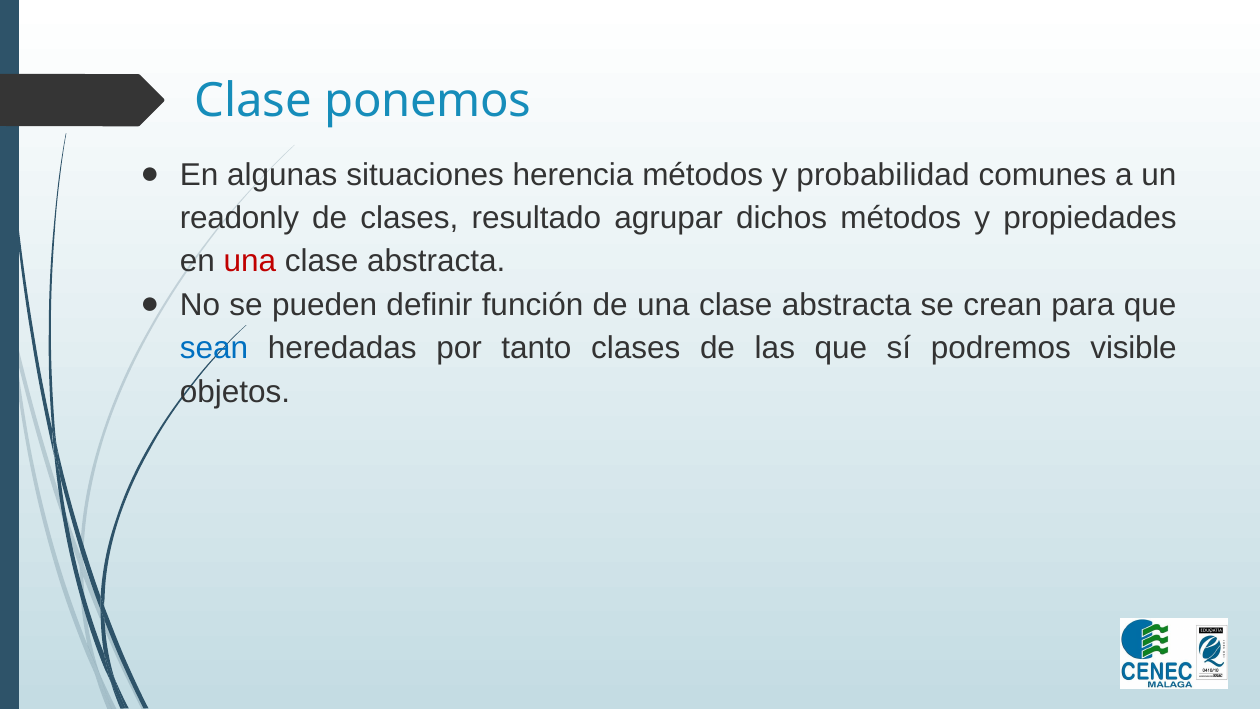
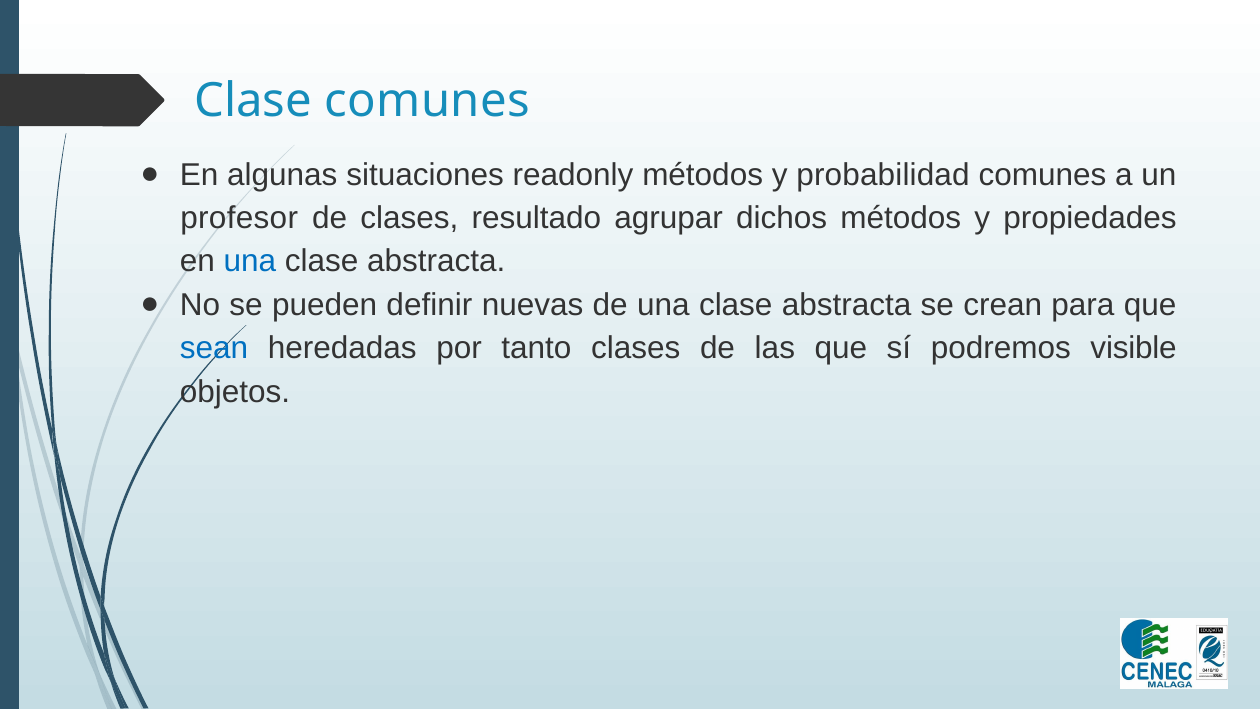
Clase ponemos: ponemos -> comunes (427, 101)
herencia: herencia -> readonly (573, 175)
readonly: readonly -> profesor (239, 218)
una colour: red -> blue (250, 261)
función: función -> nuevas (533, 305)
